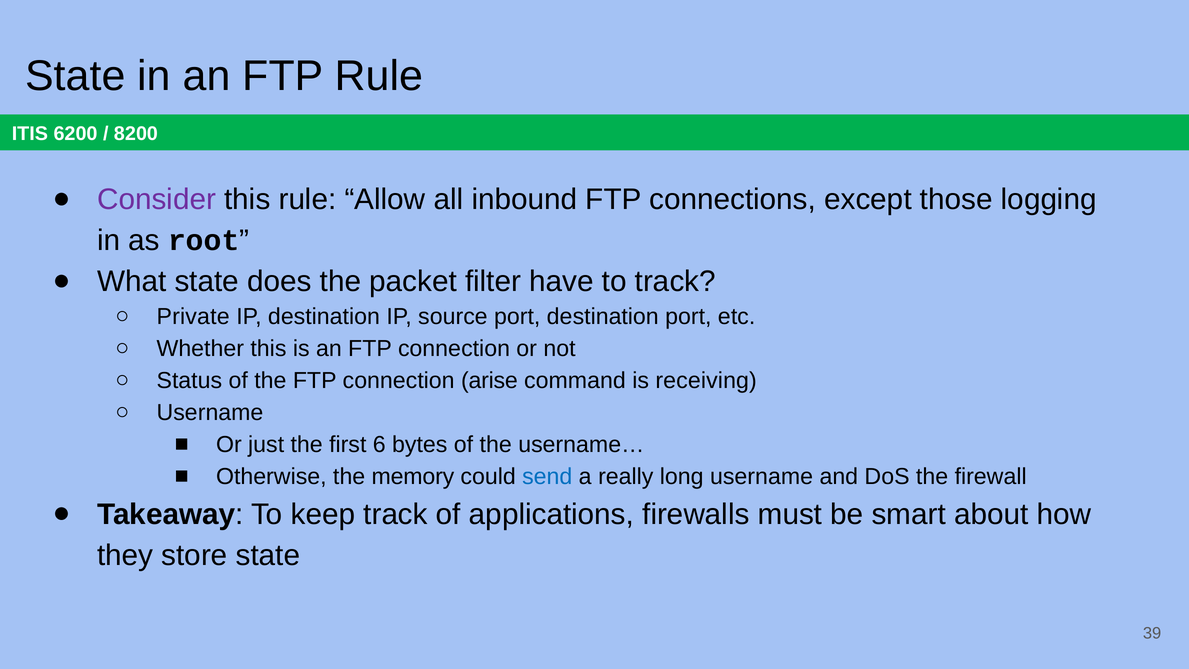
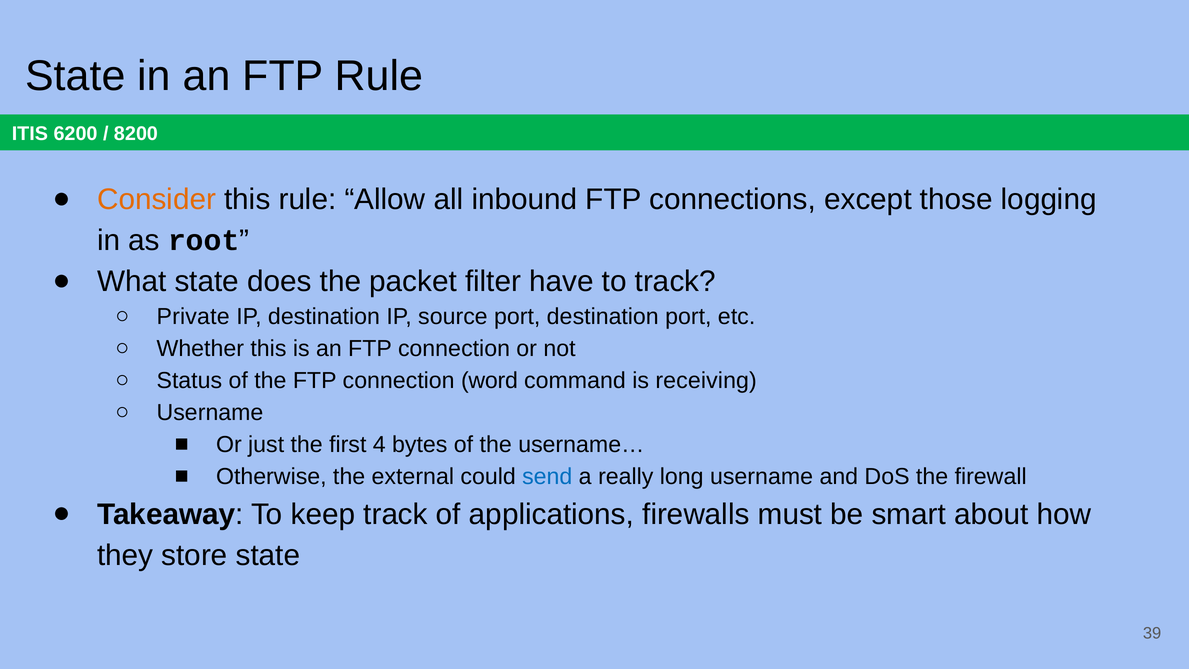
Consider colour: purple -> orange (157, 199)
arise: arise -> word (489, 381)
6: 6 -> 4 (379, 445)
memory: memory -> external (413, 477)
